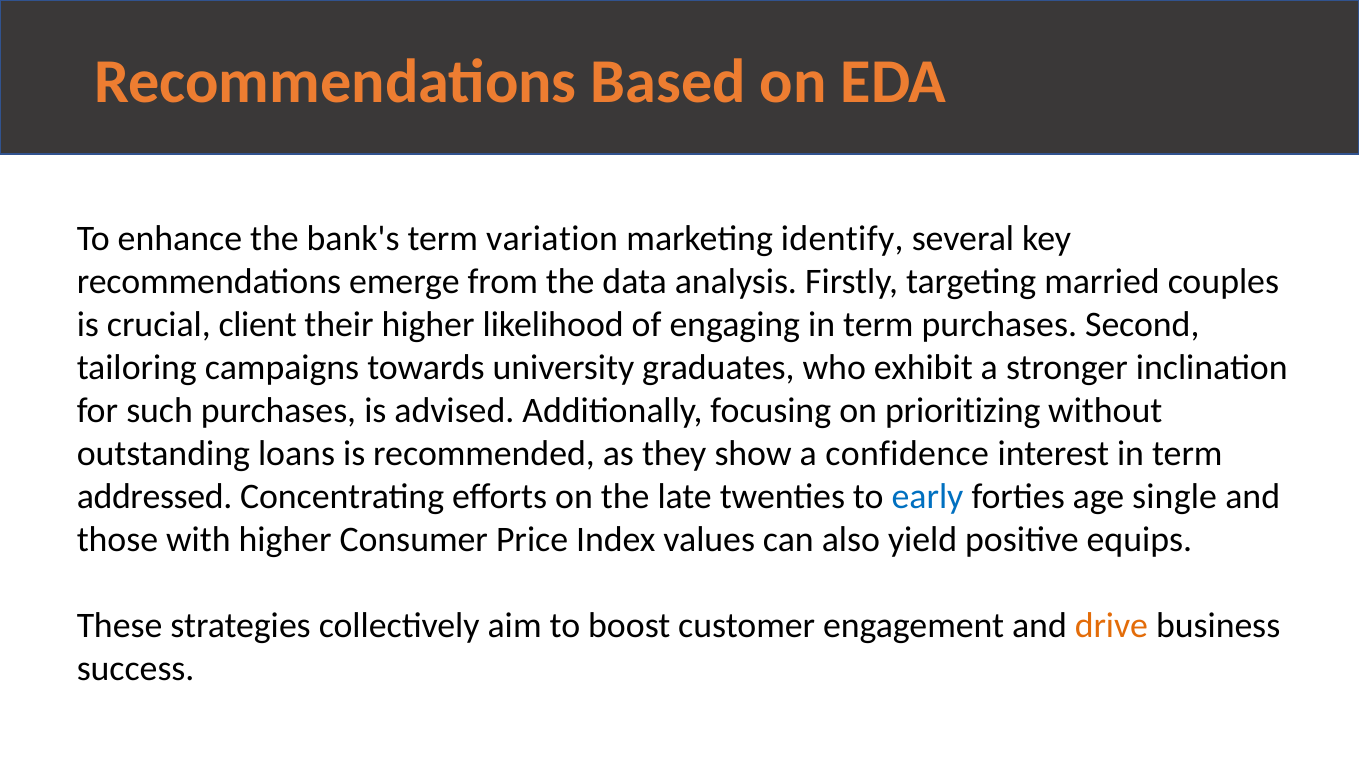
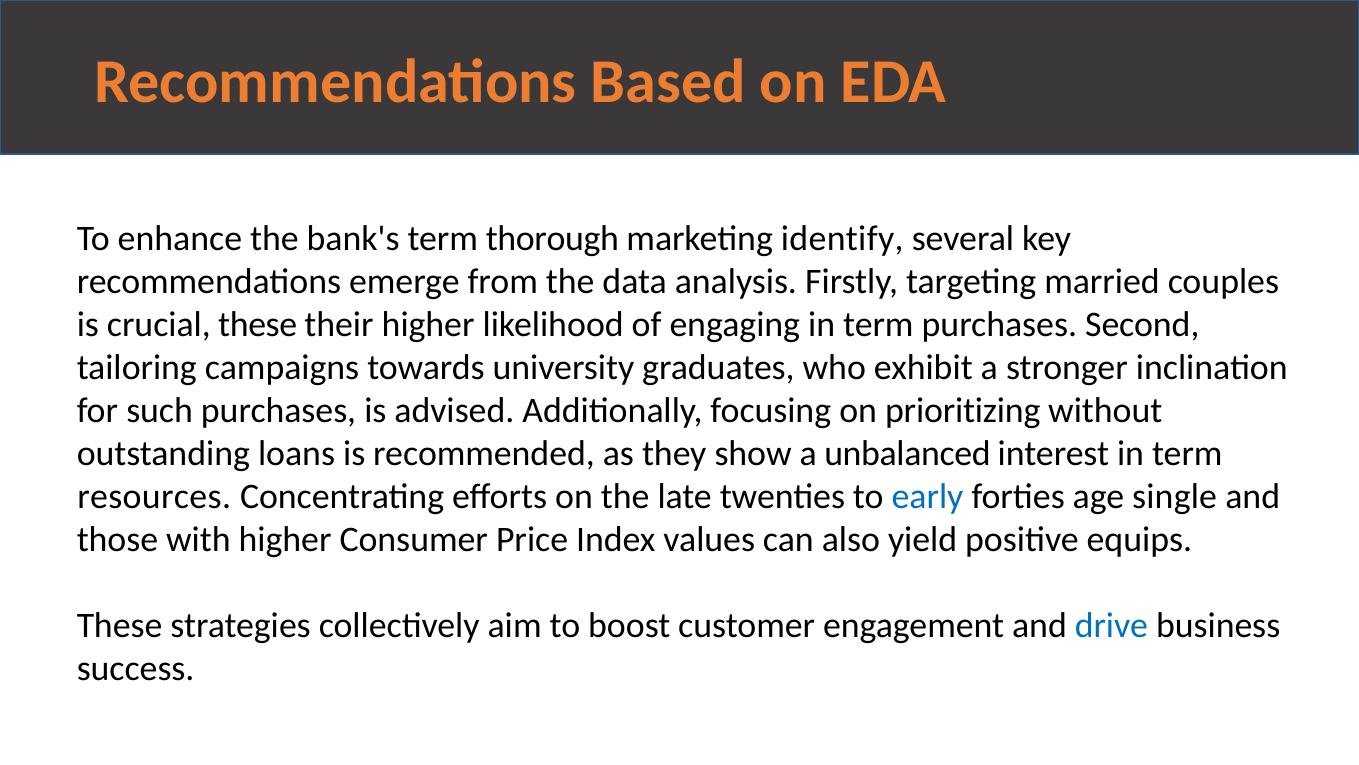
variation: variation -> thorough (552, 238)
crucial client: client -> these (258, 324)
confidence: confidence -> unbalanced (907, 454)
addressed: addressed -> resources (154, 497)
drive colour: orange -> blue (1111, 626)
